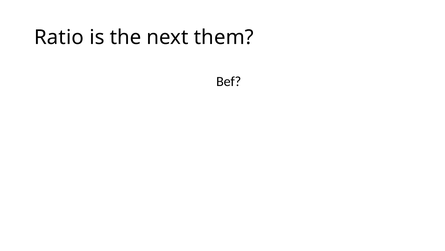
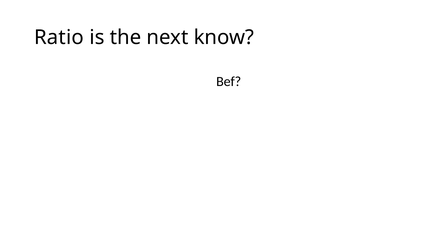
them: them -> know (224, 37)
